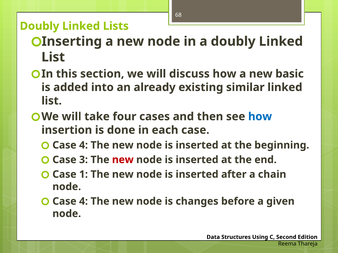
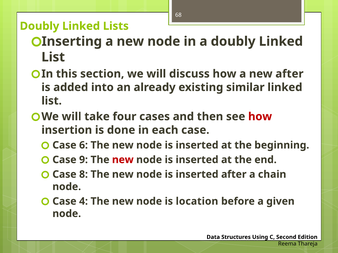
new basic: basic -> after (289, 74)
how colour: blue -> red (260, 117)
4: 4 -> 6 (84, 145)
3: 3 -> 9 (84, 160)
1: 1 -> 8 (84, 175)
changes: changes -> location (197, 202)
